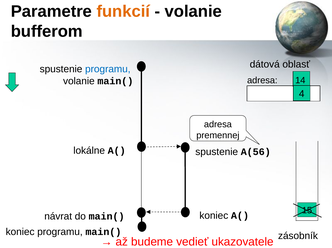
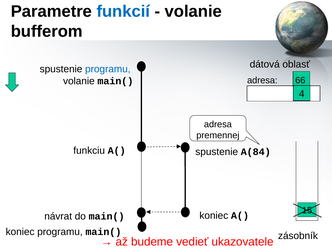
funkcií colour: orange -> blue (123, 11)
14: 14 -> 66 (300, 80)
lokálne: lokálne -> funkciu (89, 151)
A(56: A(56 -> A(84 (256, 152)
